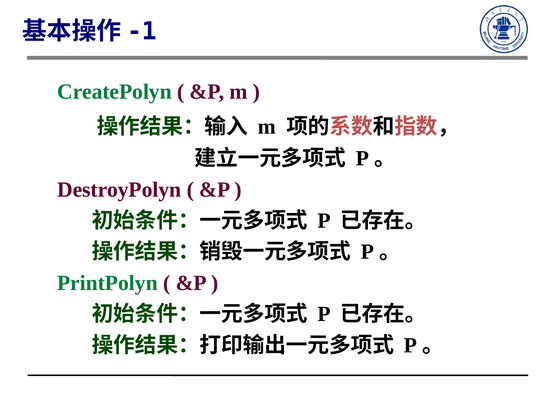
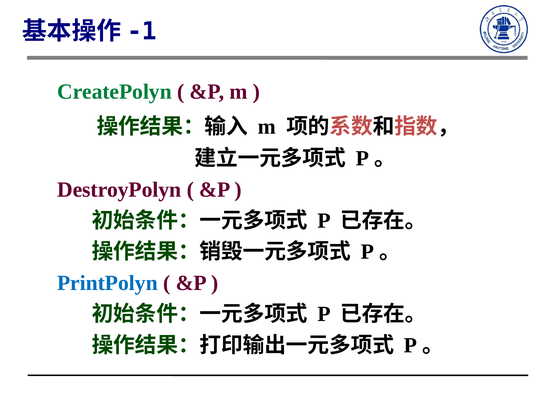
PrintPolyn colour: green -> blue (107, 283)
